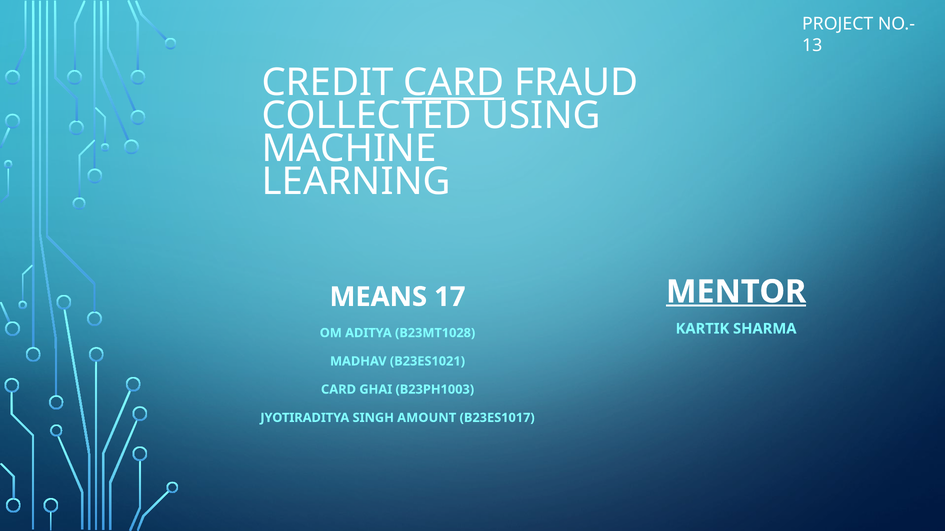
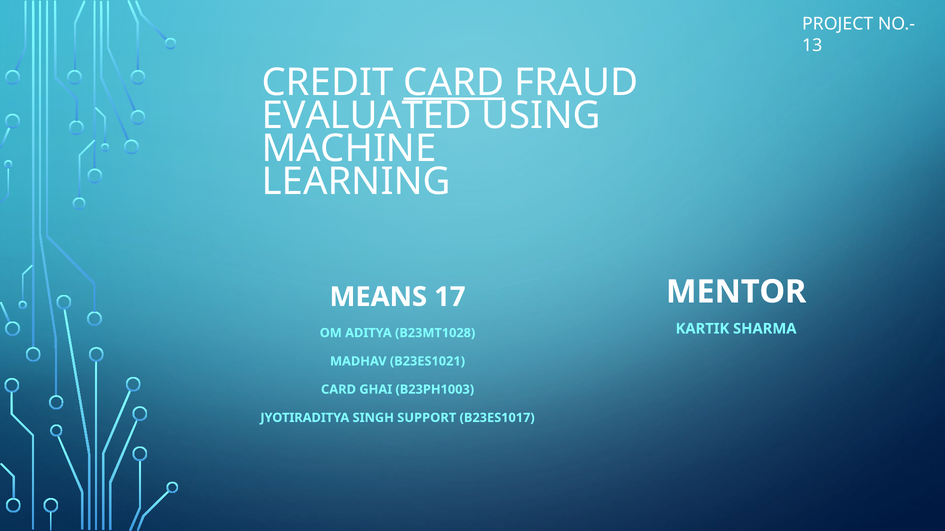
COLLECTED: COLLECTED -> EVALUATED (367, 116)
MENTOR underline: present -> none (736, 292)
AMOUNT: AMOUNT -> SUPPORT (427, 418)
